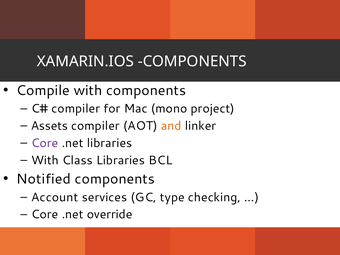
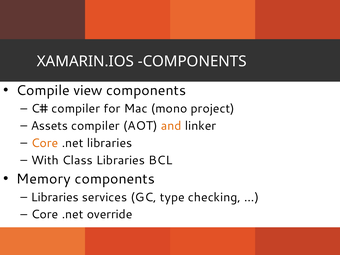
Compile with: with -> view (88, 90)
Core colour: purple -> orange (45, 143)
Notified: Notified -> Memory (43, 179)
Account: Account -> Libraries (55, 197)
